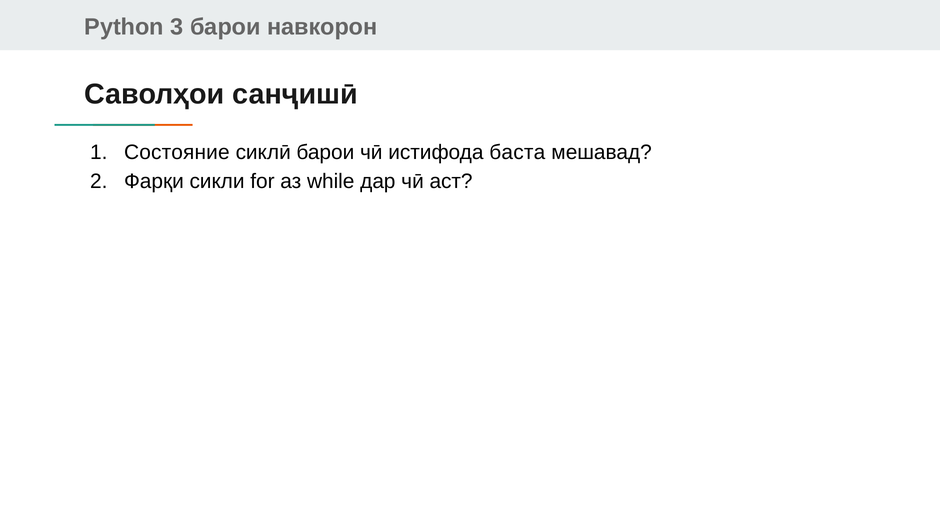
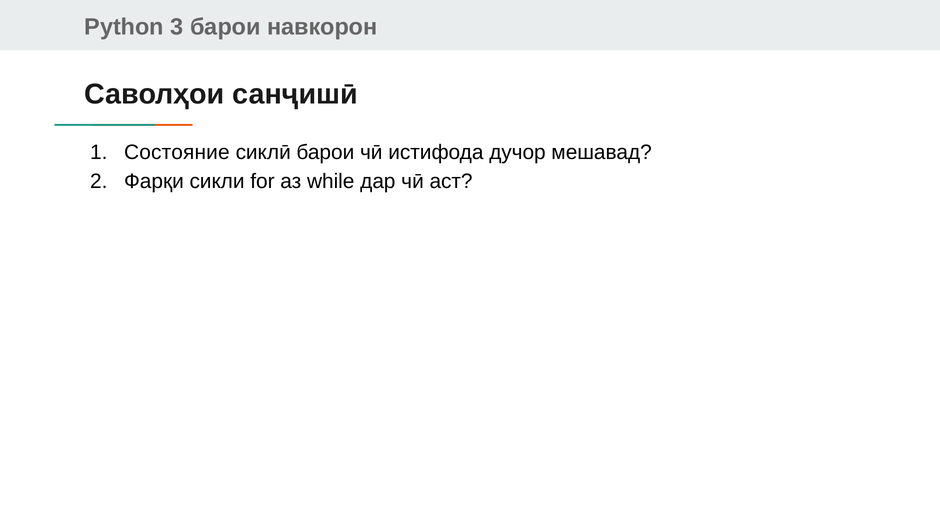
баста: баста -> дучор (517, 152)
